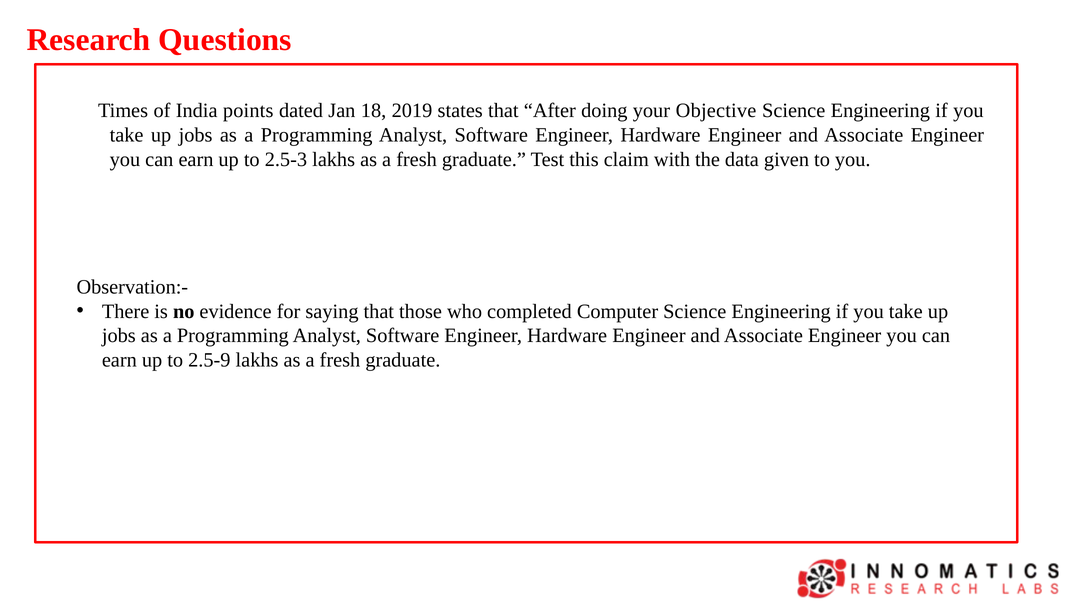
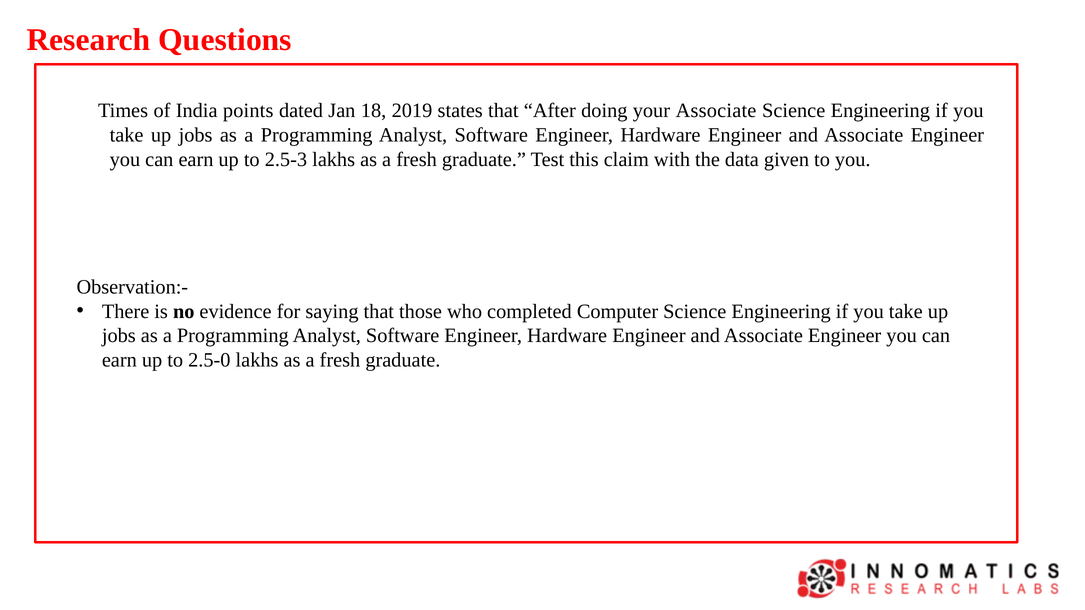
your Objective: Objective -> Associate (716, 111)
2.5-9: 2.5-9 -> 2.5-0 (209, 360)
